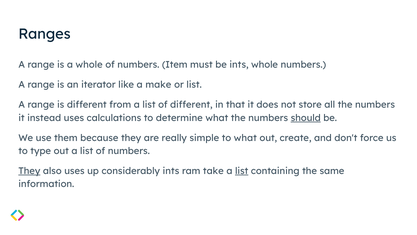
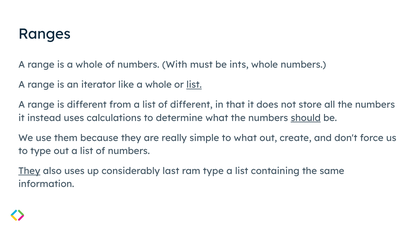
Item: Item -> With (175, 65)
like a make: make -> whole (158, 85)
list underline: none -> present (194, 85)
considerably ints: ints -> last (171, 171)
ram take: take -> type (213, 171)
list underline: present -> none (242, 171)
